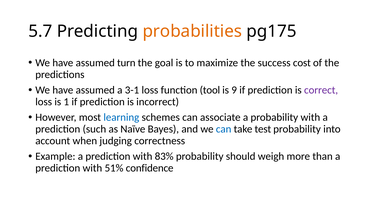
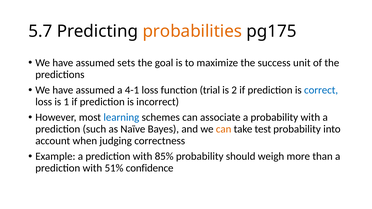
turn: turn -> sets (126, 63)
cost: cost -> unit (302, 63)
3-1: 3-1 -> 4-1 (132, 90)
tool: tool -> trial (210, 90)
9: 9 -> 2 (234, 90)
correct colour: purple -> blue (321, 90)
can colour: blue -> orange (224, 129)
83%: 83% -> 85% (164, 157)
